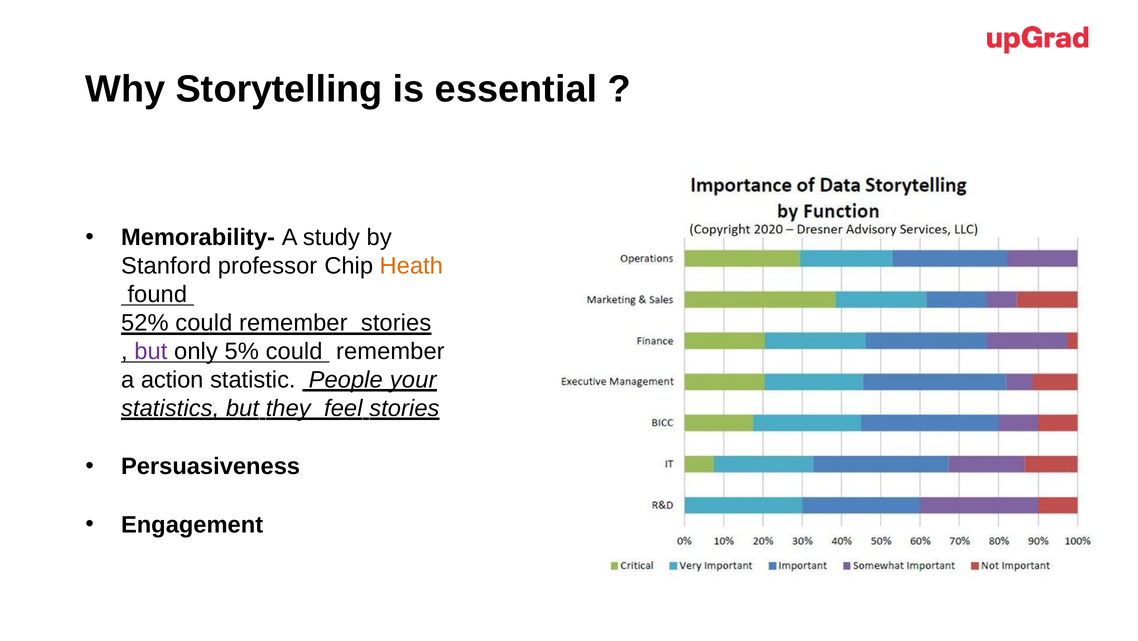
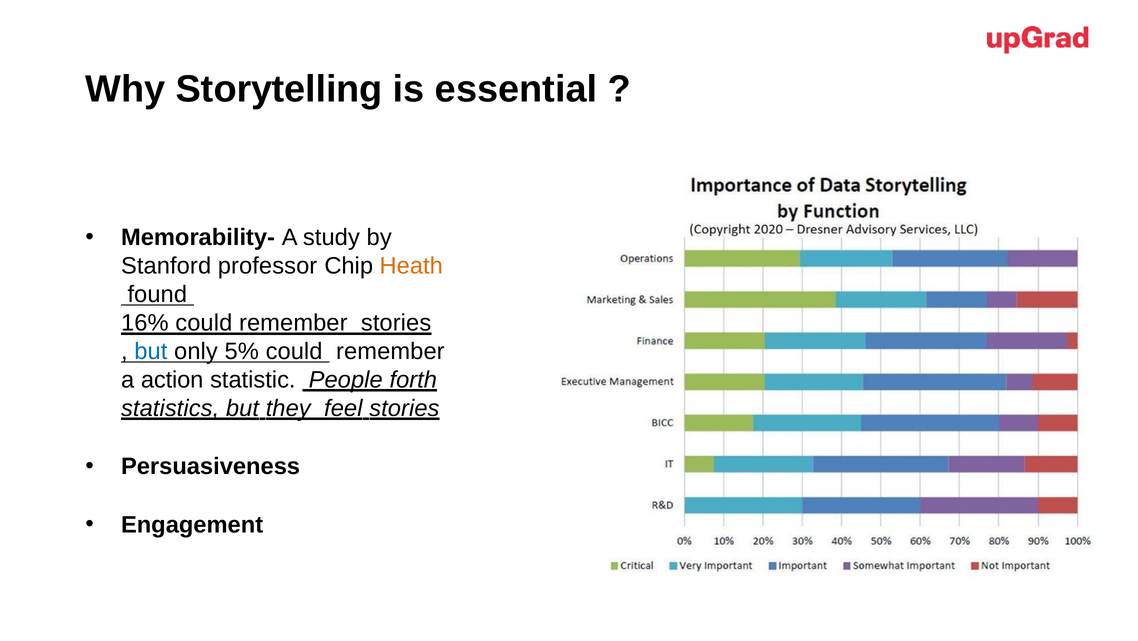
52%: 52% -> 16% (145, 323)
but colour: purple -> blue (151, 351)
your: your -> forth (413, 380)
